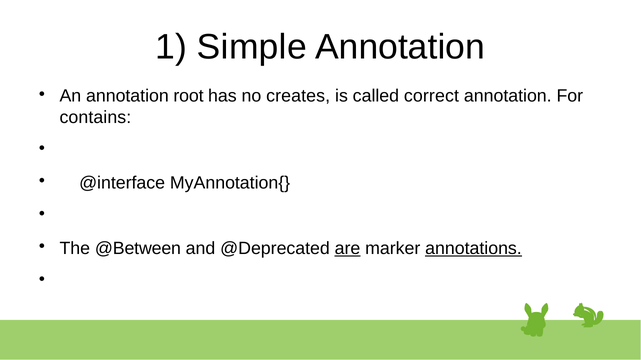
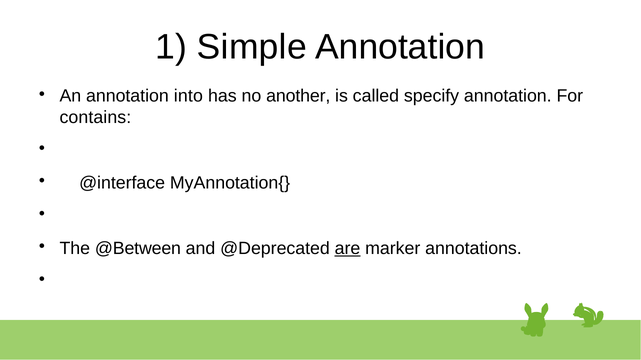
root: root -> into (188, 96)
creates: creates -> another (298, 96)
correct: correct -> specify (432, 96)
annotations underline: present -> none (473, 249)
